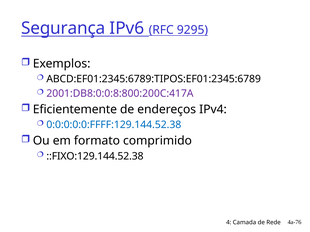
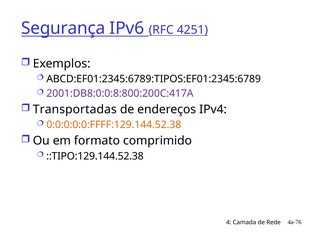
9295: 9295 -> 4251 (192, 30)
Eficientemente: Eficientemente -> Transportadas (75, 110)
0:0:0:0:0:FFFF:129.144.52.38 colour: blue -> orange (114, 125)
::FIXO:129.144.52.38: ::FIXO:129.144.52.38 -> ::TIPO:129.144.52.38 (95, 156)
